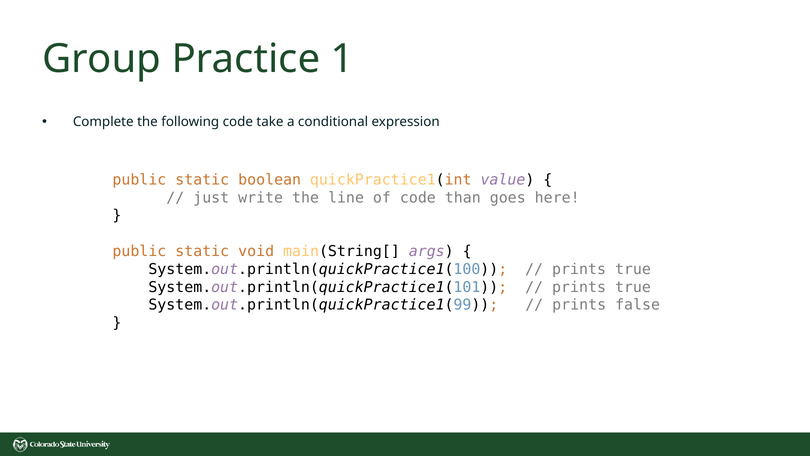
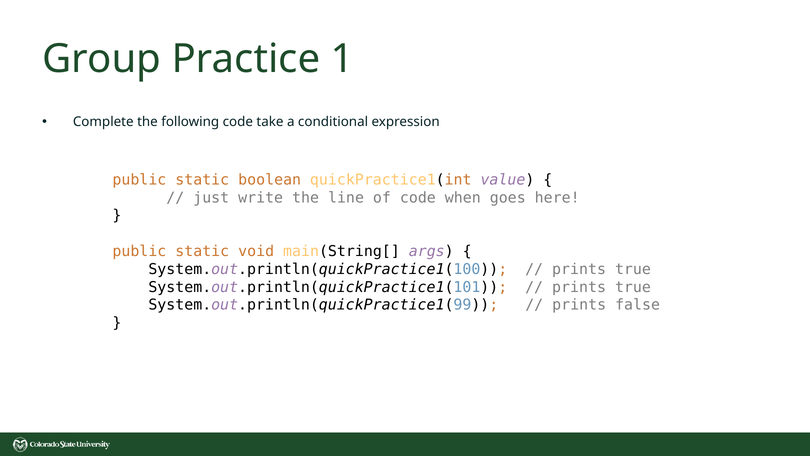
than: than -> when (463, 197)
